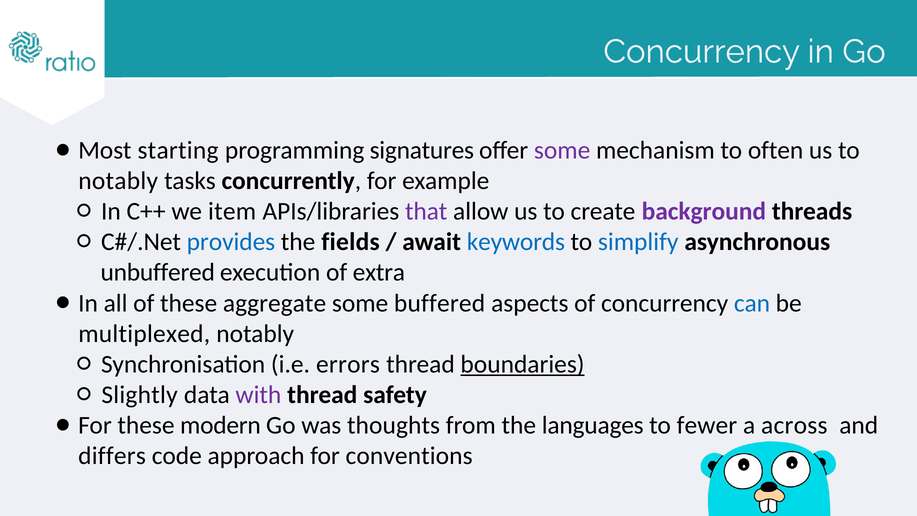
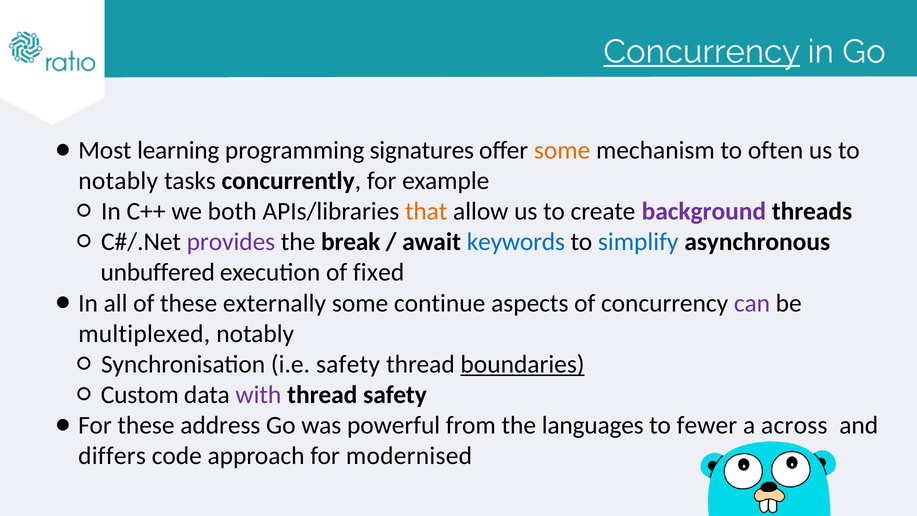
Concurrency underline: none -> present (702, 52)
starting: starting -> learning (178, 150)
some colour: purple -> orange (562, 150)
item: item -> both (232, 211)
that colour: purple -> orange (426, 211)
provides colour: blue -> purple (231, 242)
fields: fields -> break (351, 242)
extra: extra -> fixed (379, 272)
aggregate: aggregate -> externally (275, 303)
buffered: buffered -> continue (440, 303)
can colour: blue -> purple (752, 303)
i.e errors: errors -> safety (348, 364)
Slightly: Slightly -> Custom (140, 395)
modern: modern -> address (220, 425)
thoughts: thoughts -> powerful (394, 425)
conventions: conventions -> modernised (409, 456)
